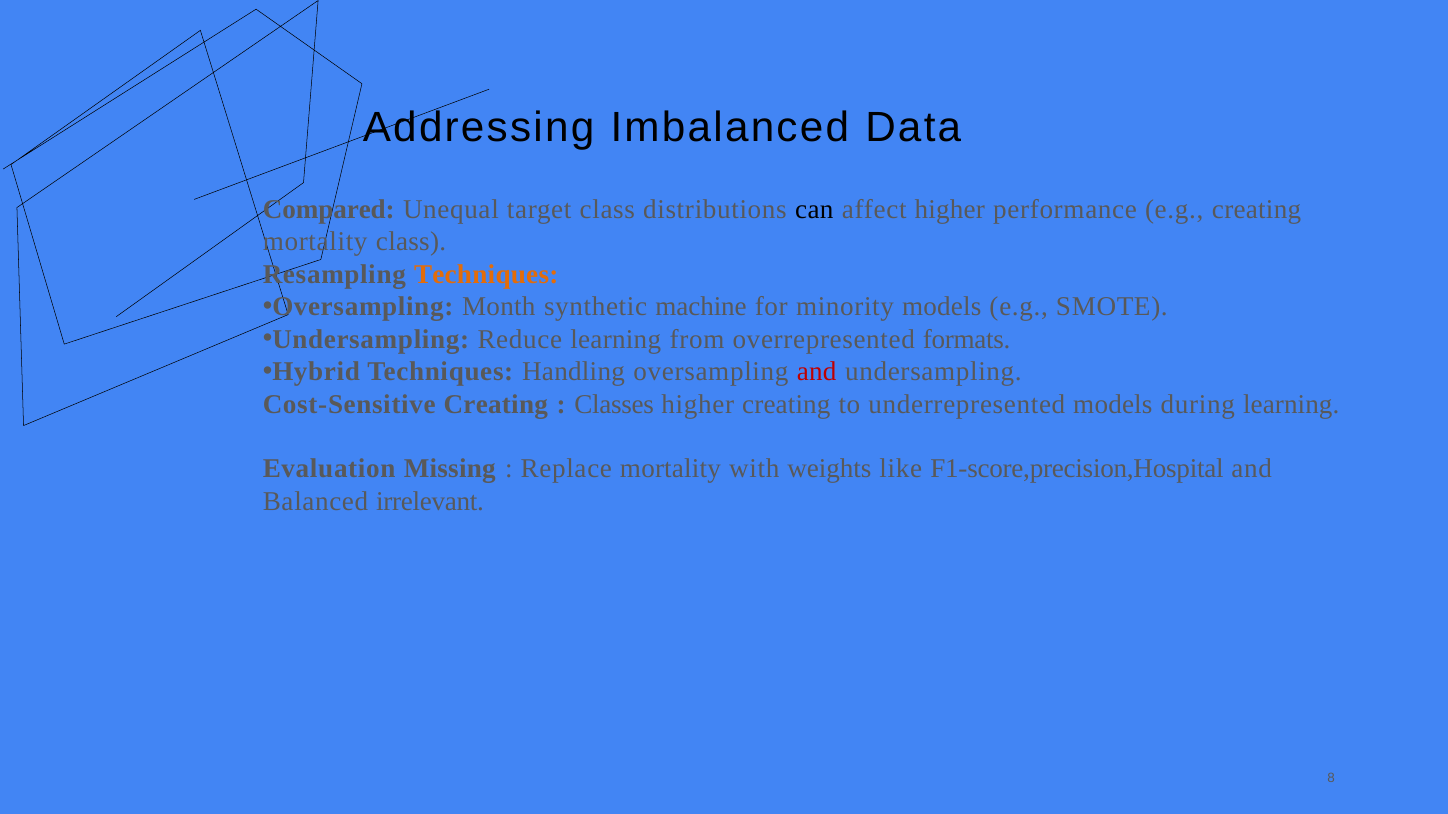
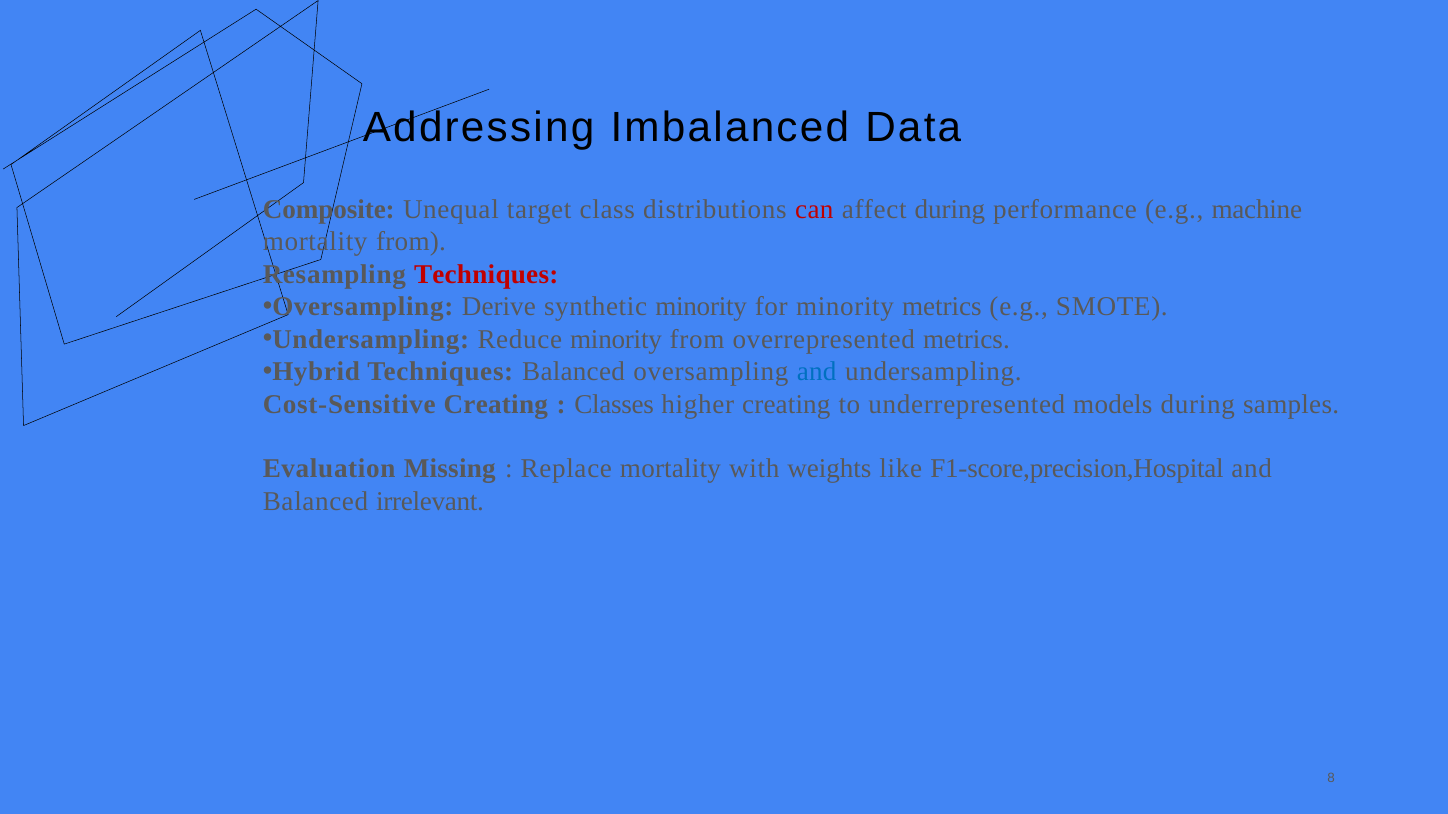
Compared: Compared -> Composite (329, 210)
can colour: black -> red (814, 210)
affect higher: higher -> during (950, 210)
e.g creating: creating -> machine (1257, 210)
mortality class: class -> from (411, 242)
Techniques colour: orange -> red (486, 275)
Month: Month -> Derive (499, 307)
synthetic machine: machine -> minority (701, 307)
minority models: models -> metrics (942, 307)
Reduce learning: learning -> minority (616, 339)
overrepresented formats: formats -> metrics (966, 339)
Techniques Handling: Handling -> Balanced (574, 372)
and colour: red -> blue (817, 372)
during learning: learning -> samples (1291, 404)
